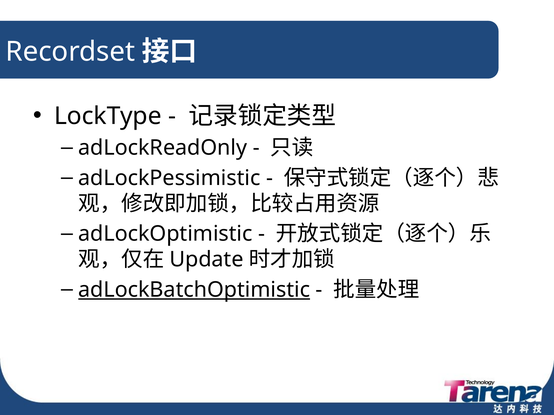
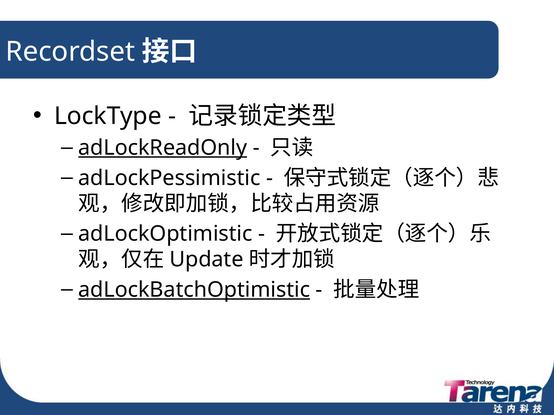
adLockReadOnly underline: none -> present (163, 148)
